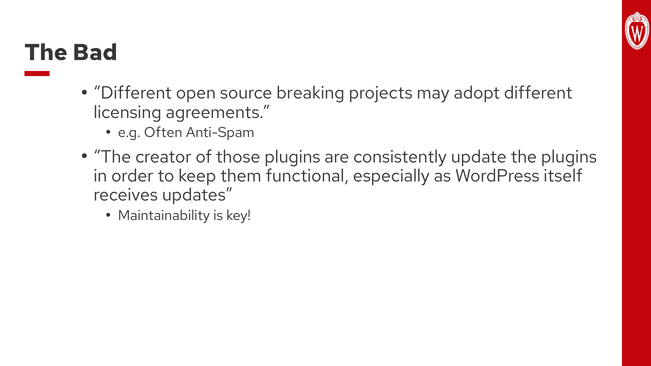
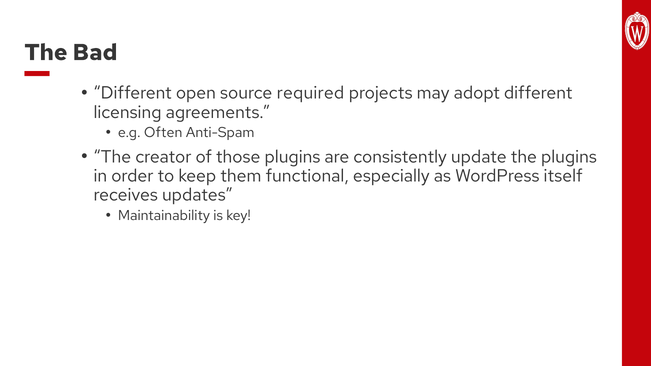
breaking: breaking -> required (310, 93)
